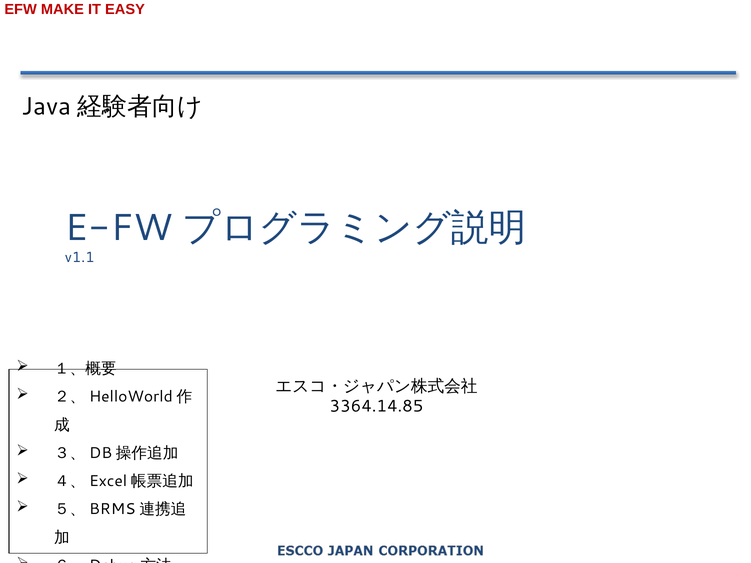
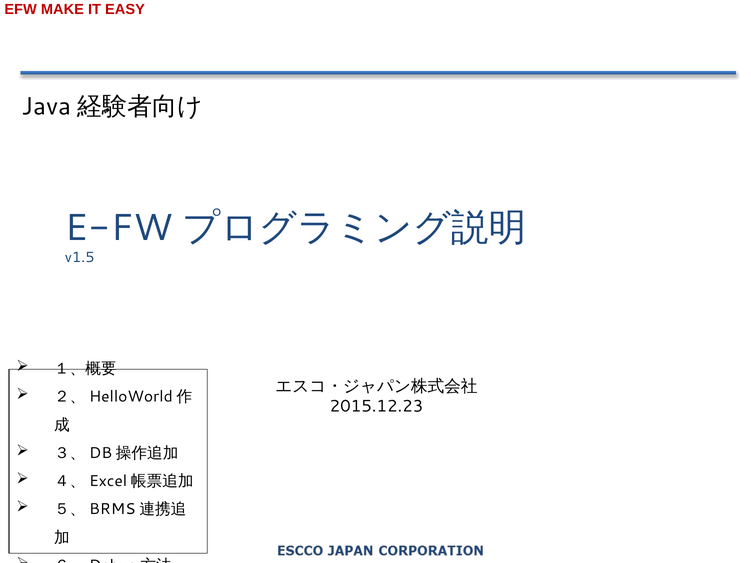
v1.1: v1.1 -> v1.5 (80, 258)
3364.14.85: 3364.14.85 -> 2015.12.23 (376, 407)
